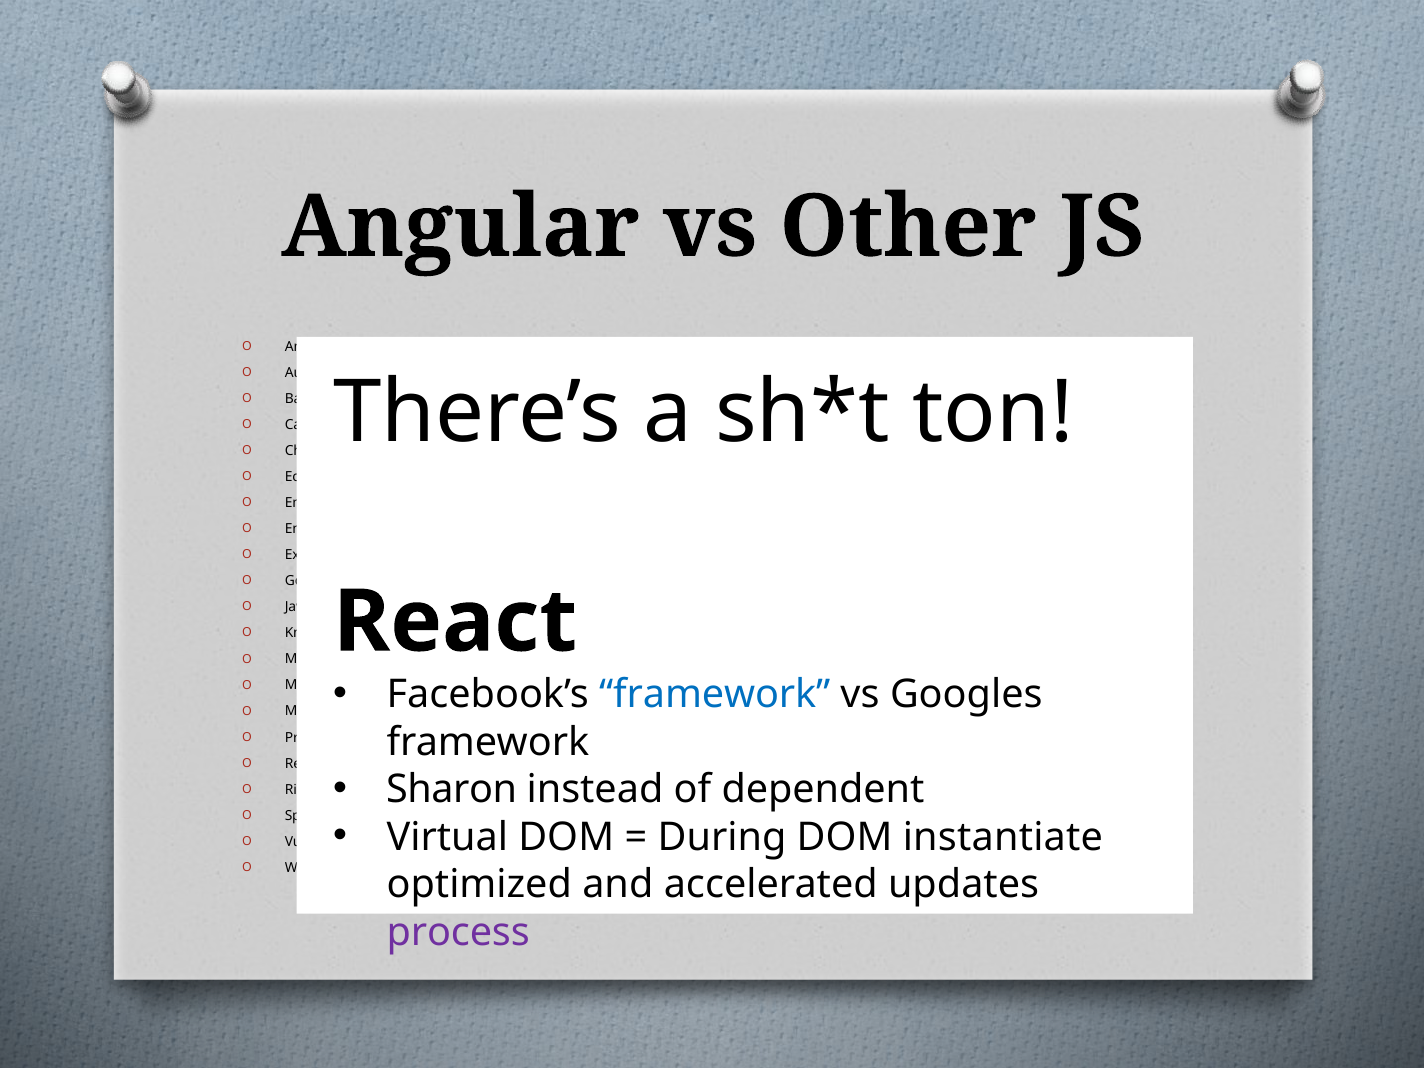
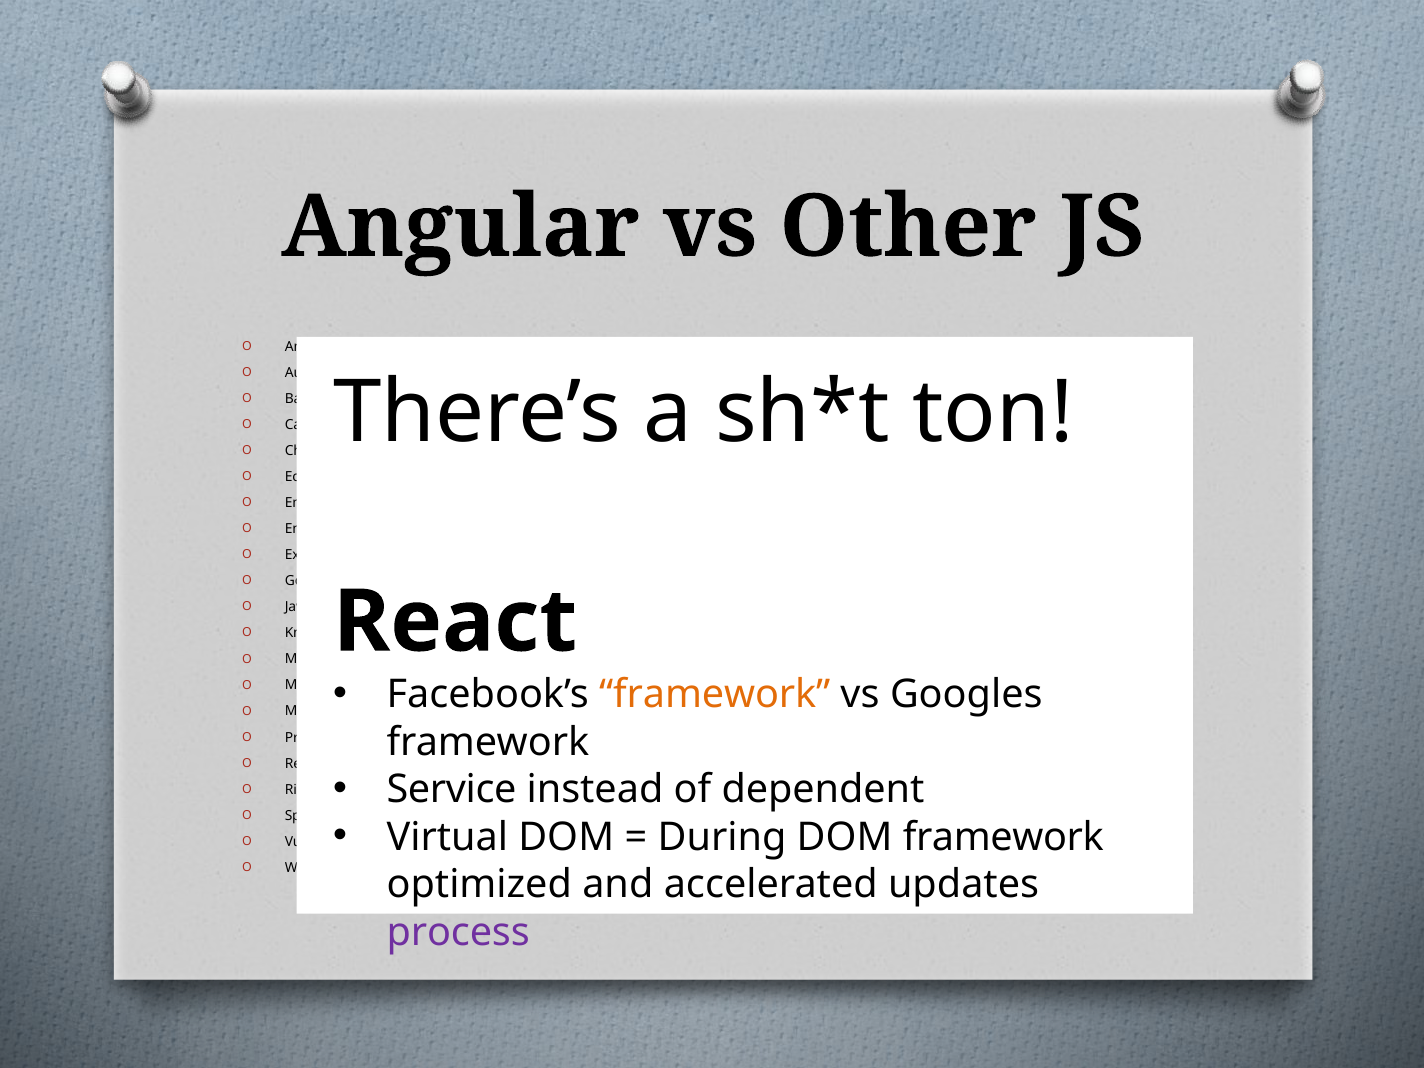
framework colour: blue -> orange (715, 695)
Sharon: Sharon -> Service (452, 790)
DOM instantiate: instantiate -> framework (1003, 837)
